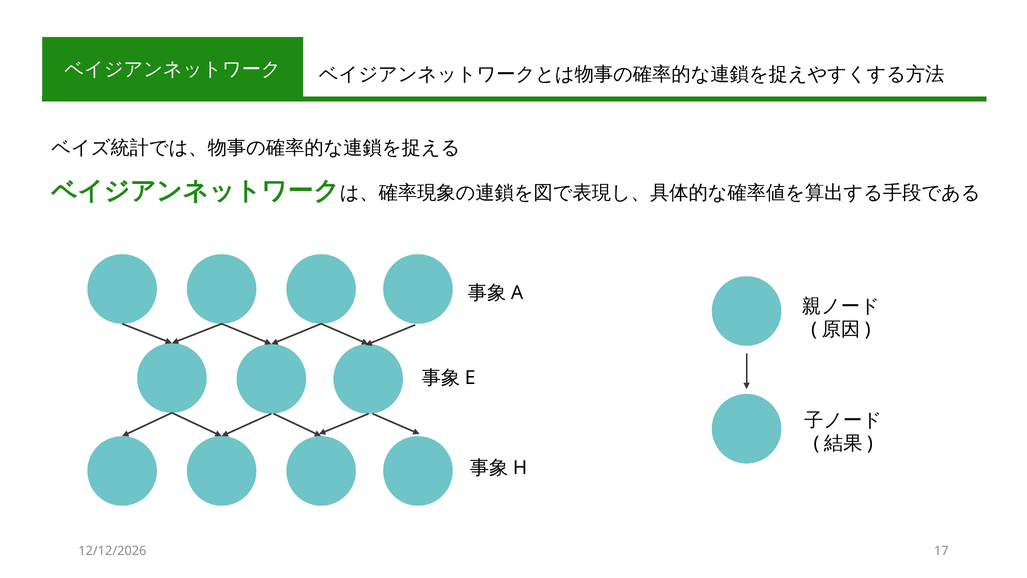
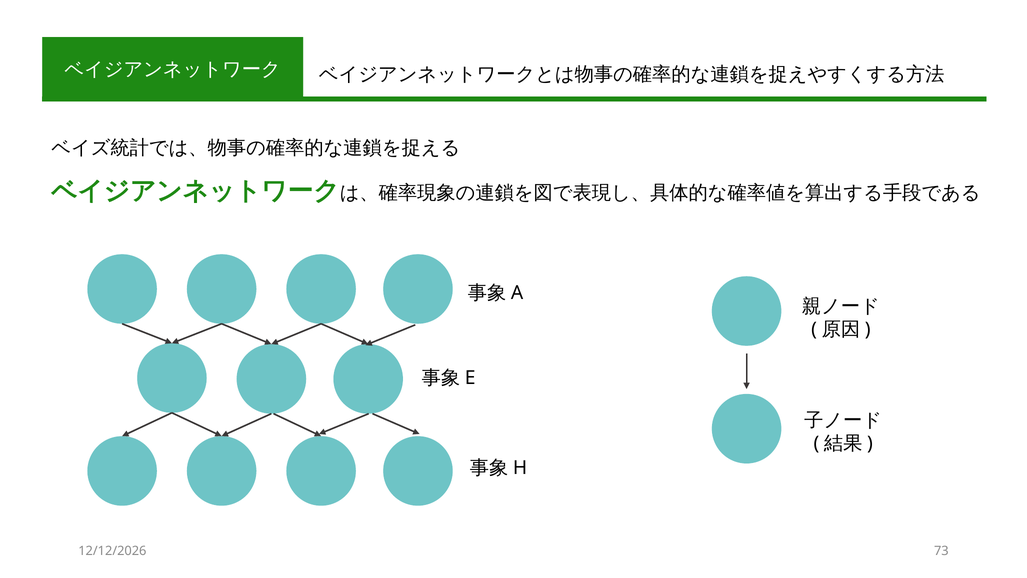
17: 17 -> 73 (941, 551)
